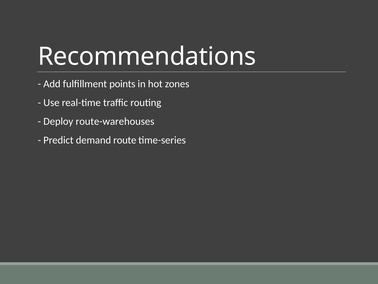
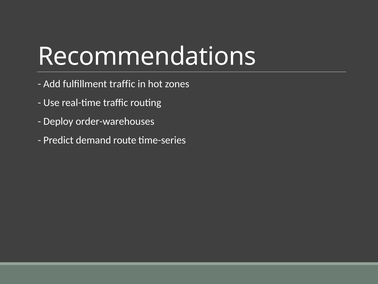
fulfillment points: points -> traffic (122, 84)
route-warehouses: route-warehouses -> order-warehouses (115, 121)
